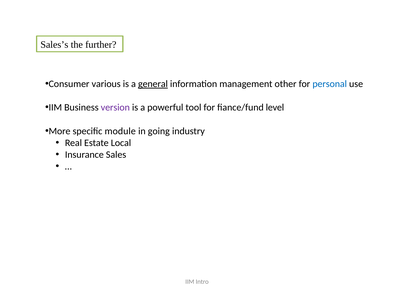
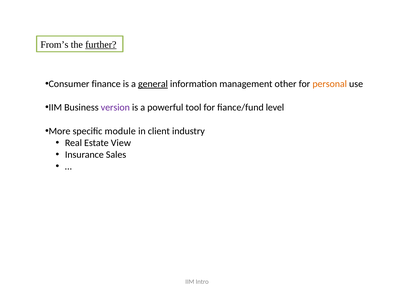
Sales’s: Sales’s -> From’s (54, 45)
further underline: none -> present (101, 45)
various: various -> finance (106, 84)
personal colour: blue -> orange (330, 84)
going: going -> client (159, 131)
Local: Local -> View (121, 143)
